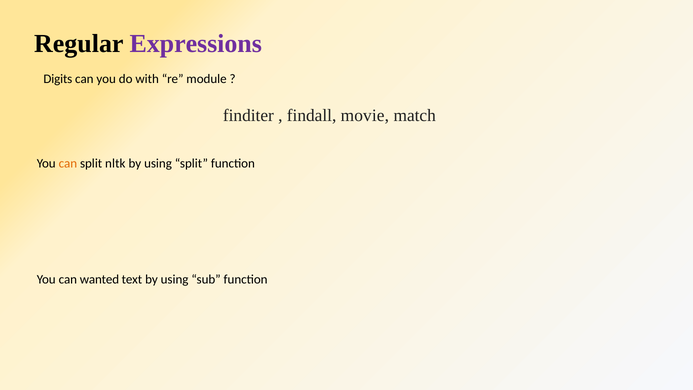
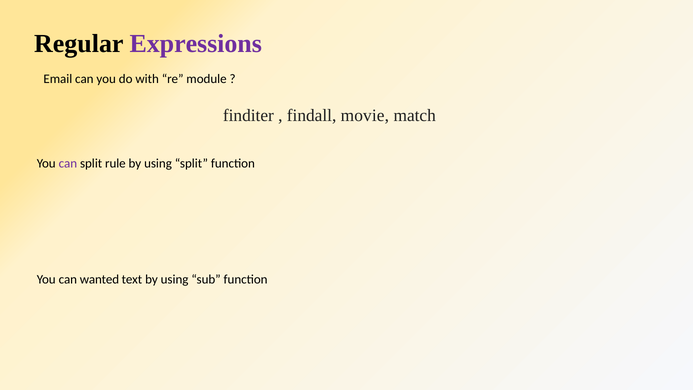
Digits: Digits -> Email (58, 79)
can colour: orange -> purple (68, 164)
nltk: nltk -> rule (115, 164)
